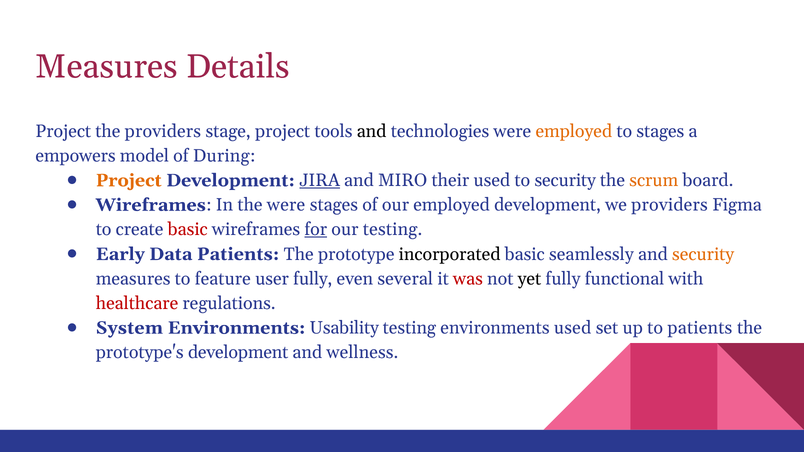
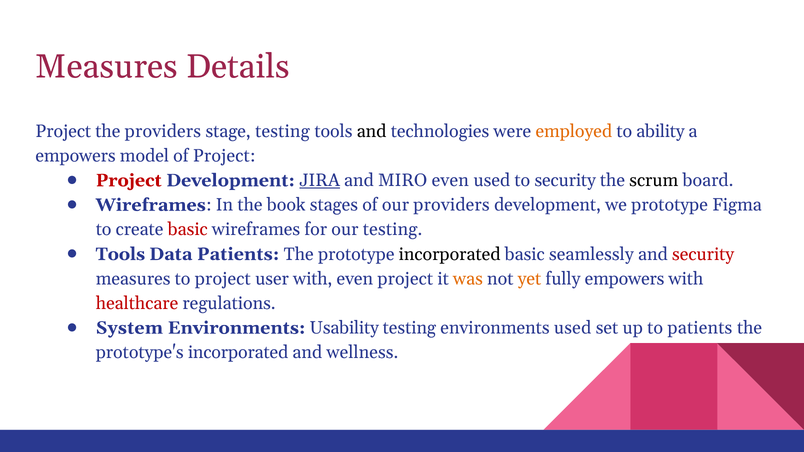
stage project: project -> testing (282, 131)
to stages: stages -> ability (660, 131)
of During: During -> Project (224, 156)
Project colour: orange -> red (129, 180)
MIRO their: their -> even (450, 180)
scrum colour: orange -> black (654, 180)
the were: were -> book (286, 205)
our employed: employed -> providers (451, 205)
we providers: providers -> prototype (670, 205)
for underline: present -> none (316, 230)
Early: Early -> Tools (120, 254)
security colour: orange -> red (703, 254)
to feature: feature -> project (223, 279)
user fully: fully -> with (313, 279)
even several: several -> project (405, 279)
was colour: red -> orange (468, 279)
yet colour: black -> orange (529, 279)
fully functional: functional -> empowers (625, 279)
prototype's development: development -> incorporated (238, 353)
